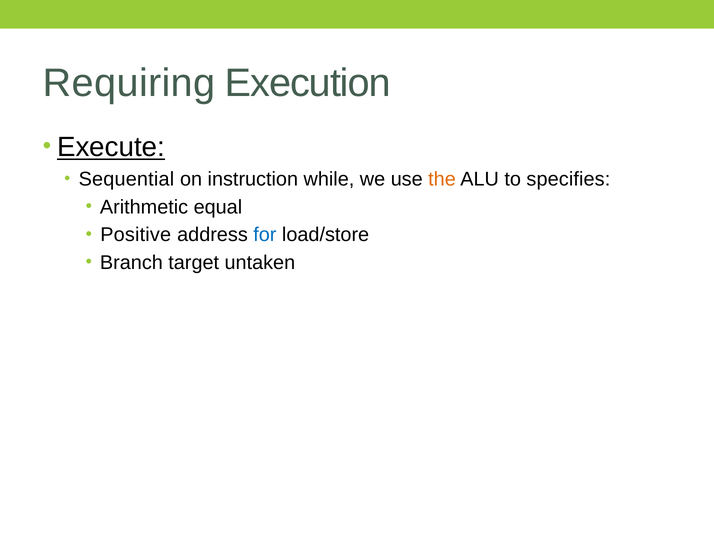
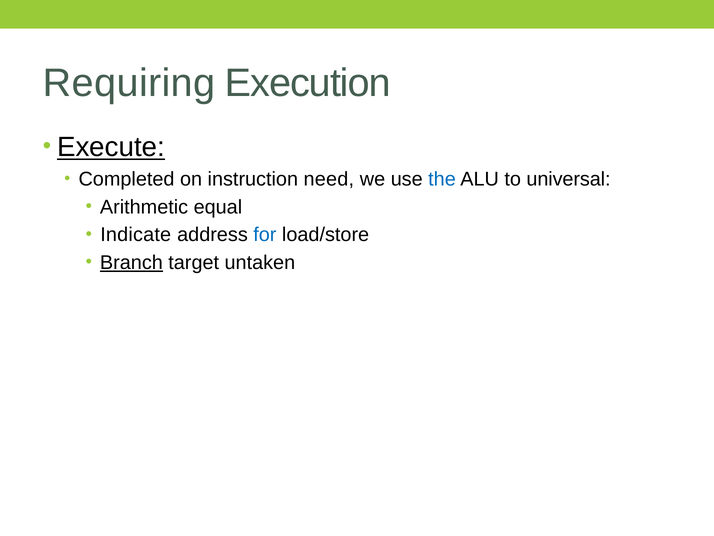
Sequential: Sequential -> Completed (127, 179)
while: while -> need (329, 179)
the colour: orange -> blue (442, 179)
specifies: specifies -> universal (568, 179)
Positive: Positive -> Indicate (136, 235)
Branch underline: none -> present (131, 262)
